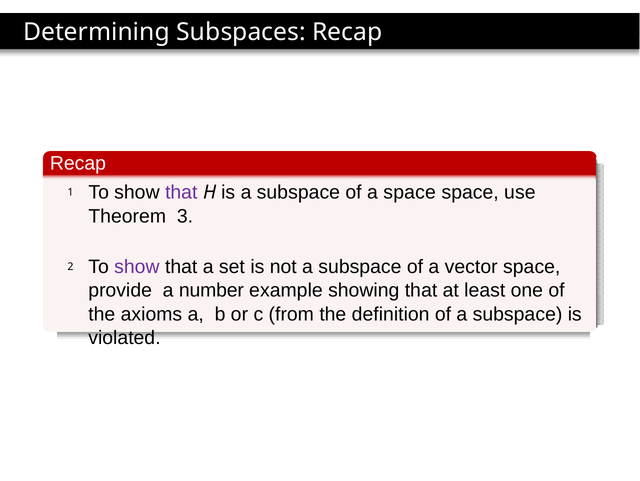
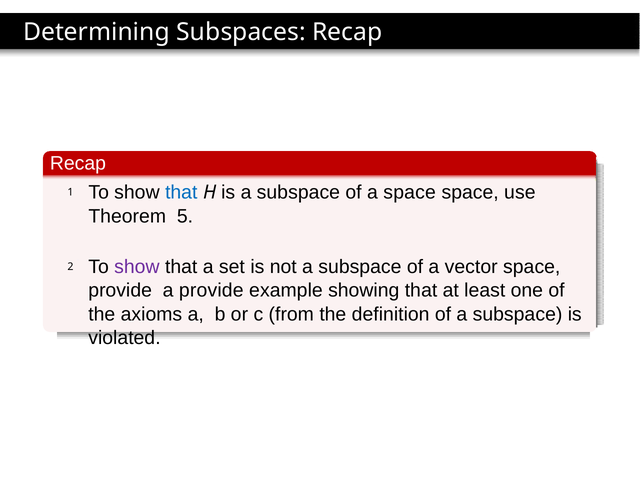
that colour: purple -> blue (181, 192)
3: 3 -> 5 (185, 216)
a number: number -> provide (211, 290)
